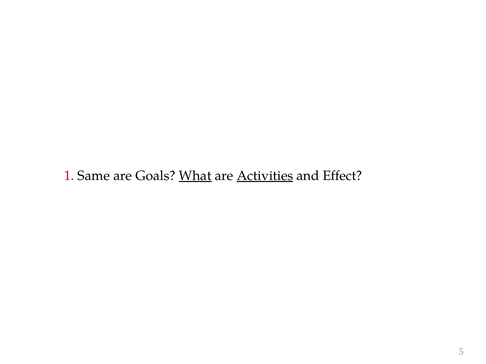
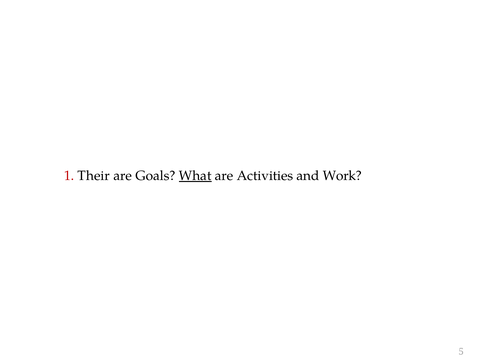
Same: Same -> Their (94, 176)
Activities underline: present -> none (265, 176)
Effect: Effect -> Work (342, 176)
